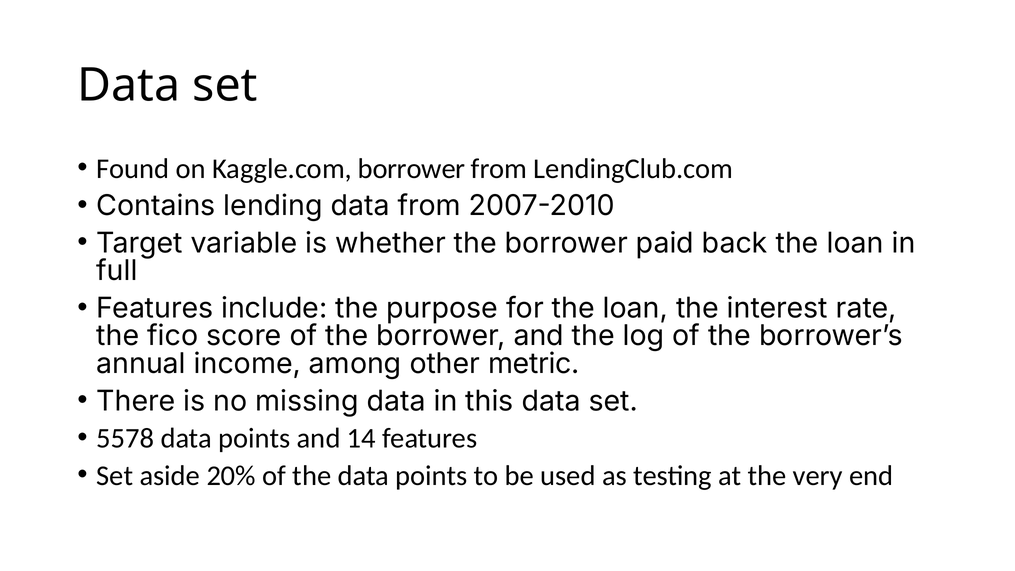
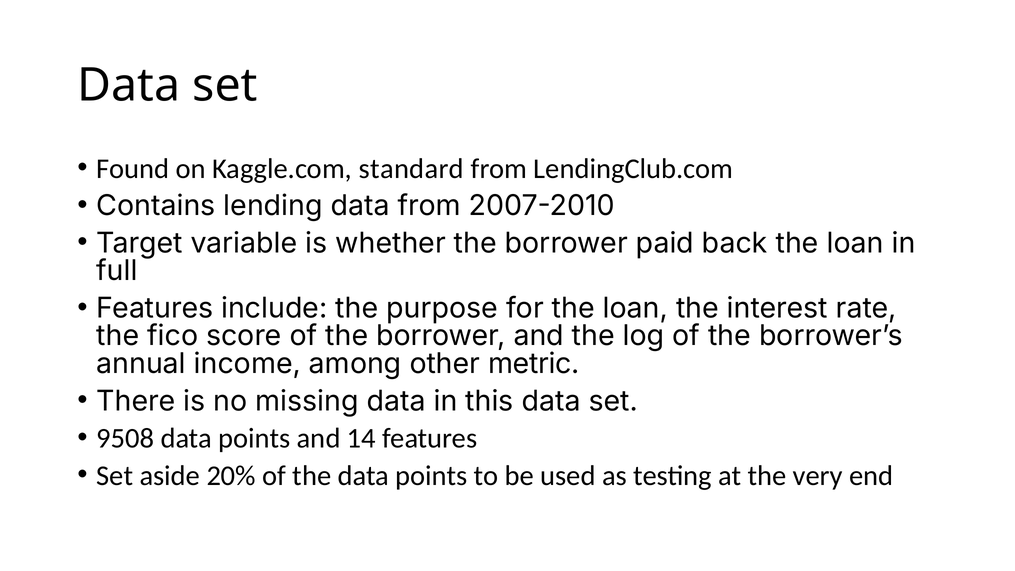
Kaggle.com borrower: borrower -> standard (411, 169)
5578: 5578 -> 9508 (125, 438)
